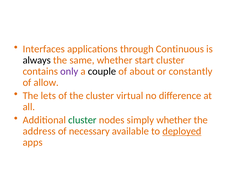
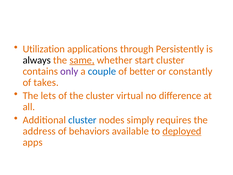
Interfaces: Interfaces -> Utilization (44, 49)
Continuous: Continuous -> Persistently (180, 49)
same underline: none -> present (82, 60)
couple colour: black -> blue (102, 71)
about: about -> better (142, 71)
allow: allow -> takes (46, 82)
cluster colour: green -> blue (82, 120)
simply whether: whether -> requires (174, 120)
necessary: necessary -> behaviors (89, 131)
